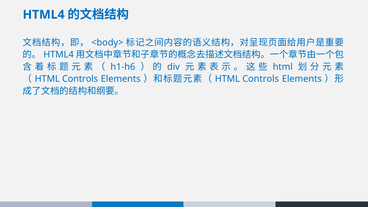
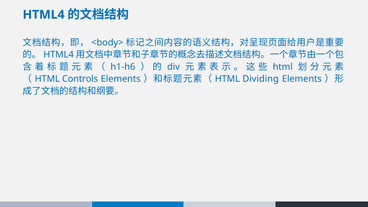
Controls: Controls -> Dividing (261, 79)
